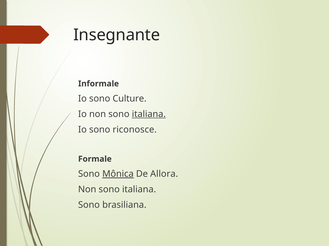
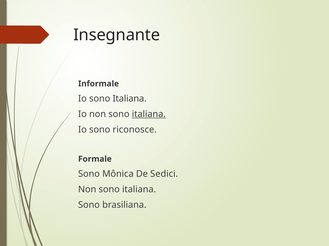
Io sono Culture: Culture -> Italiana (130, 99)
Mônica underline: present -> none (118, 174)
Allora: Allora -> Sedici (164, 174)
